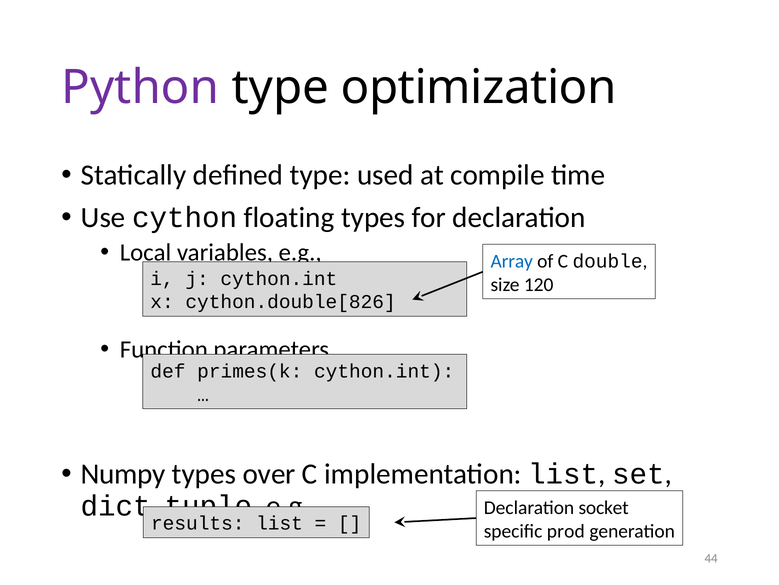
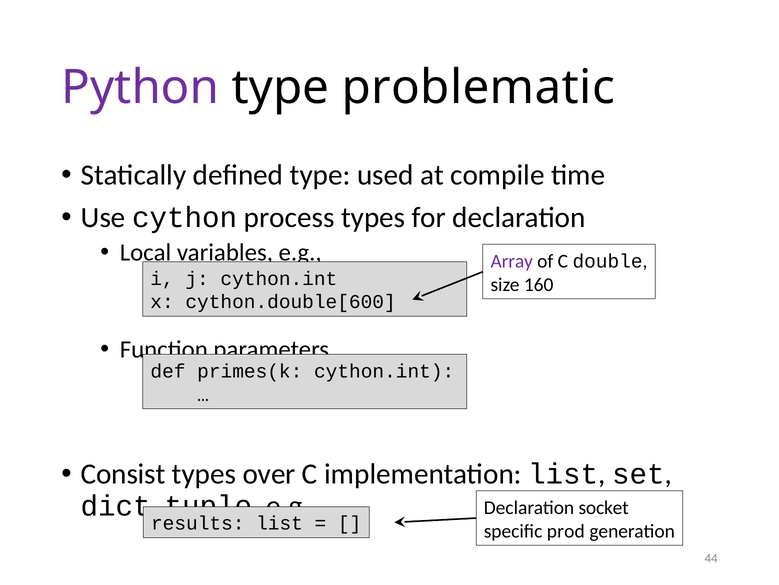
optimization: optimization -> problematic (478, 87)
floating: floating -> process (289, 217)
Array colour: blue -> purple (512, 261)
120: 120 -> 160 (539, 284)
cython.double[826: cython.double[826 -> cython.double[600 (291, 302)
Numpy: Numpy -> Consist (123, 474)
